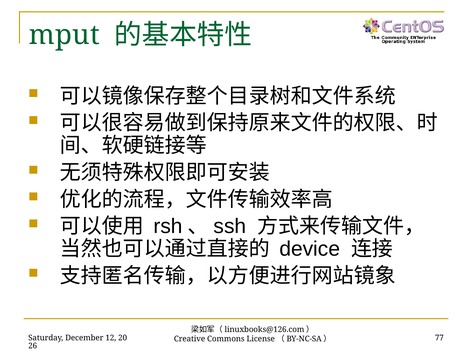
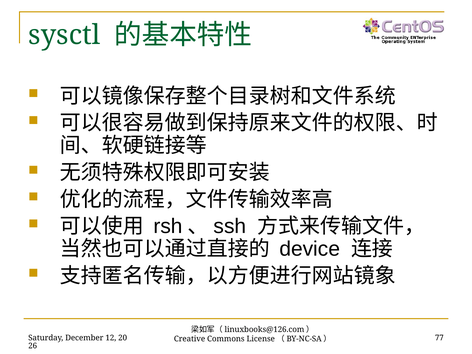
mput: mput -> sysctl (64, 35)
